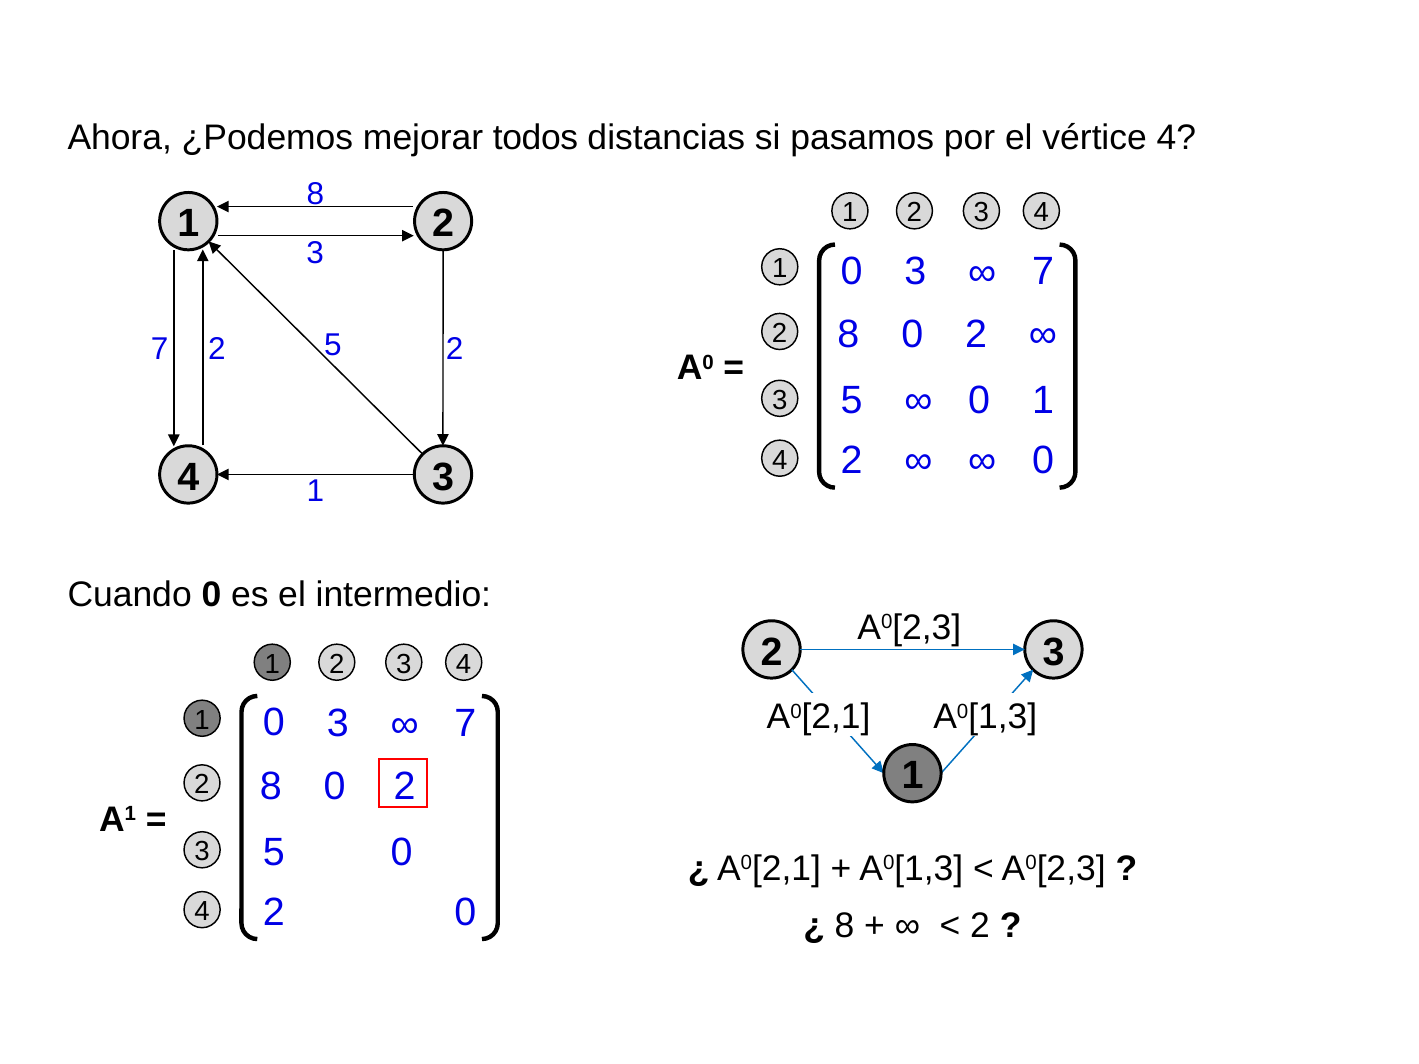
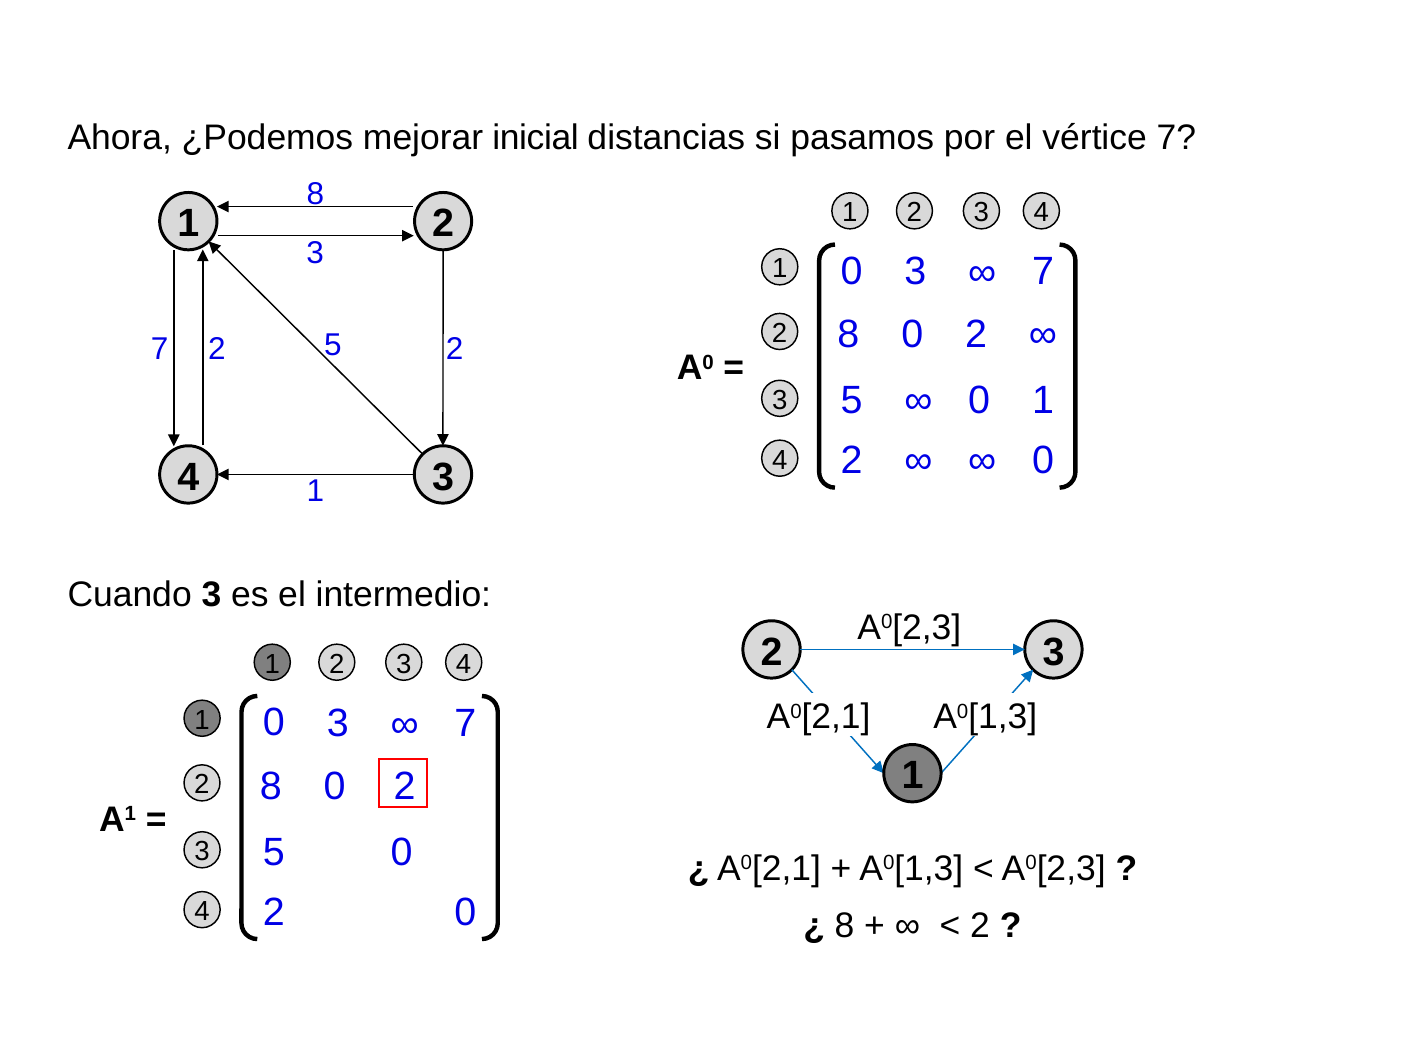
todos: todos -> inicial (536, 138)
vértice 4: 4 -> 7 (1176, 138)
Cuando 0: 0 -> 3 (212, 595)
